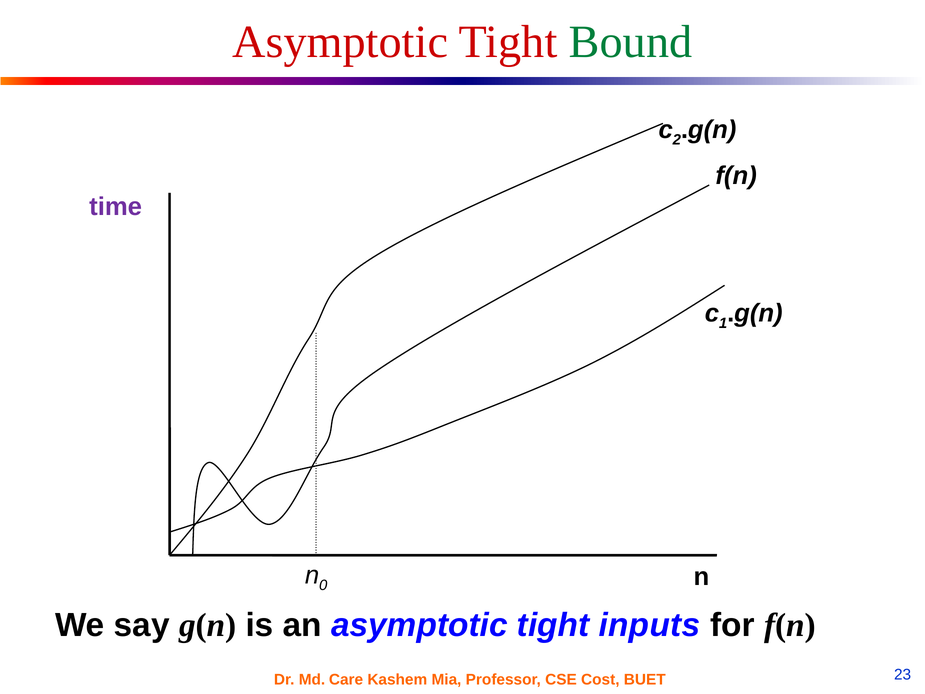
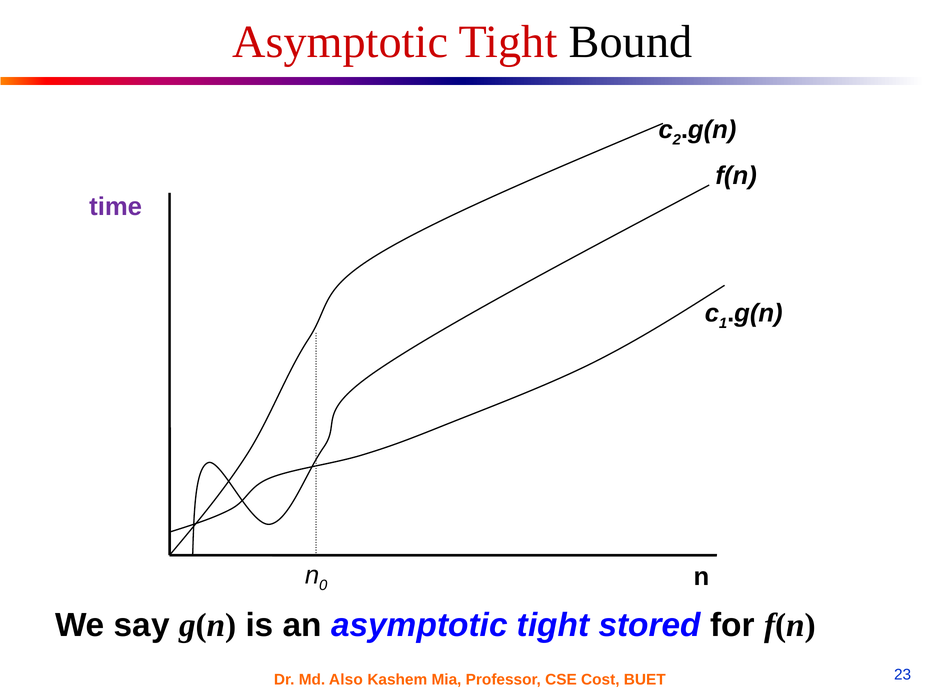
Bound colour: green -> black (631, 42)
inputs: inputs -> stored (650, 625)
Care: Care -> Also (346, 679)
